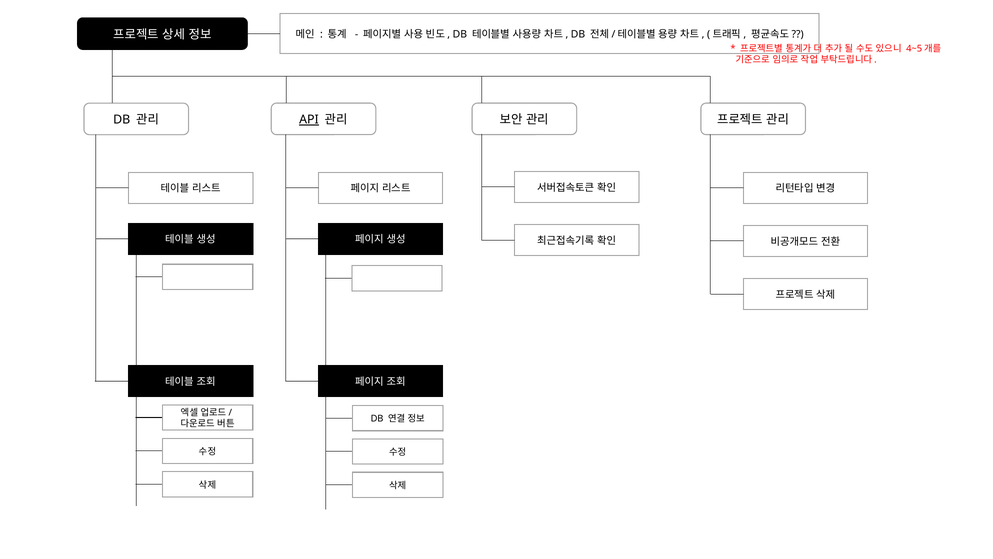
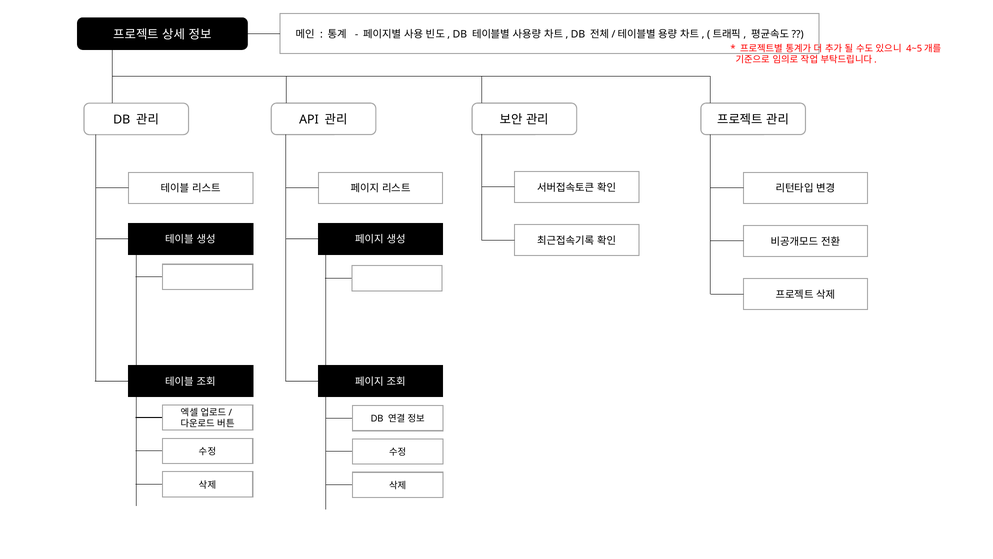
API underline: present -> none (309, 120)
